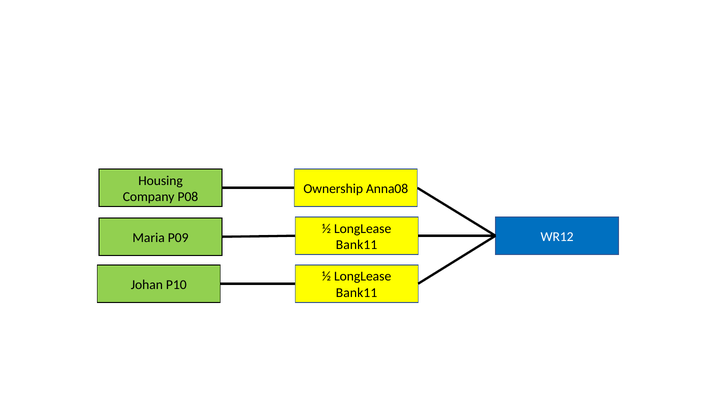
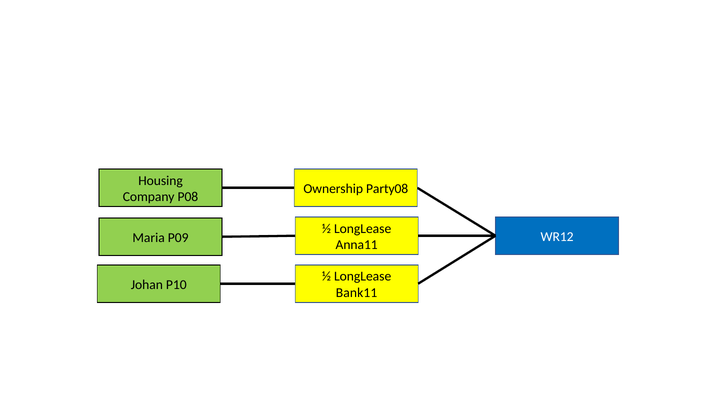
Anna08: Anna08 -> Party08 (387, 189)
Bank11: Bank11 -> Anna11 (357, 245)
